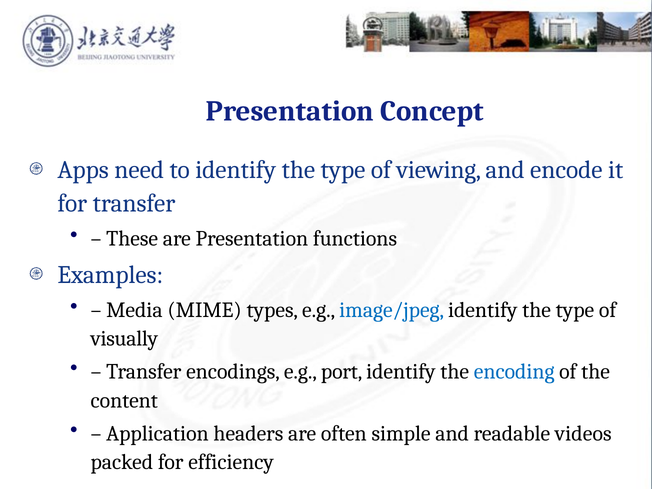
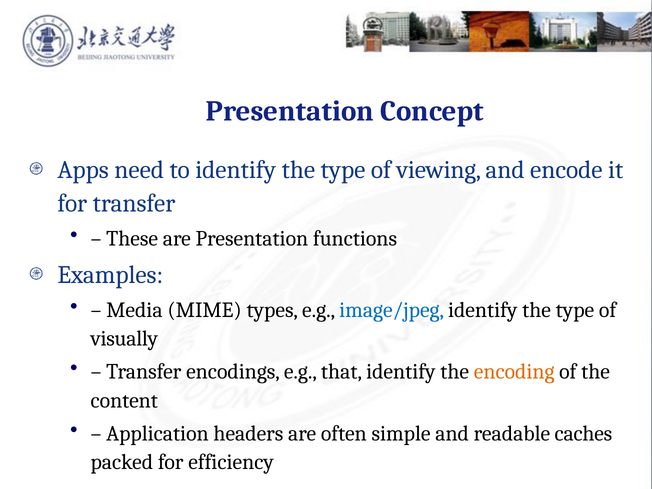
port: port -> that (341, 372)
encoding colour: blue -> orange (514, 372)
videos: videos -> caches (583, 433)
